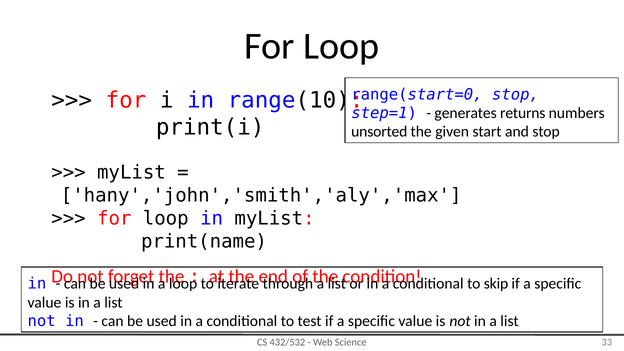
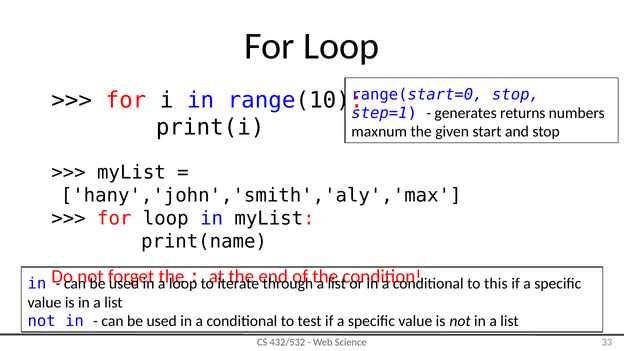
unsorted: unsorted -> maxnum (379, 132)
skip: skip -> this (496, 284)
